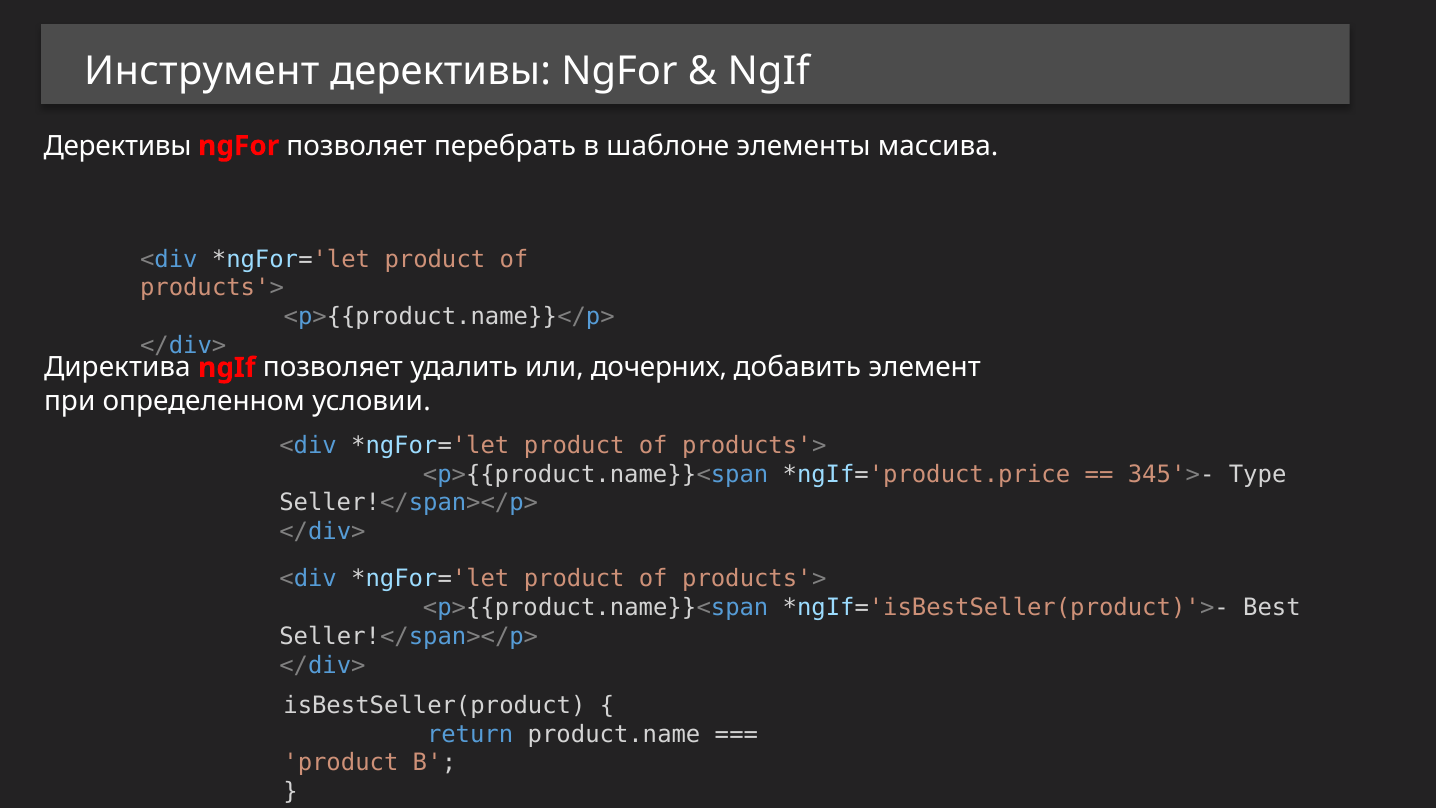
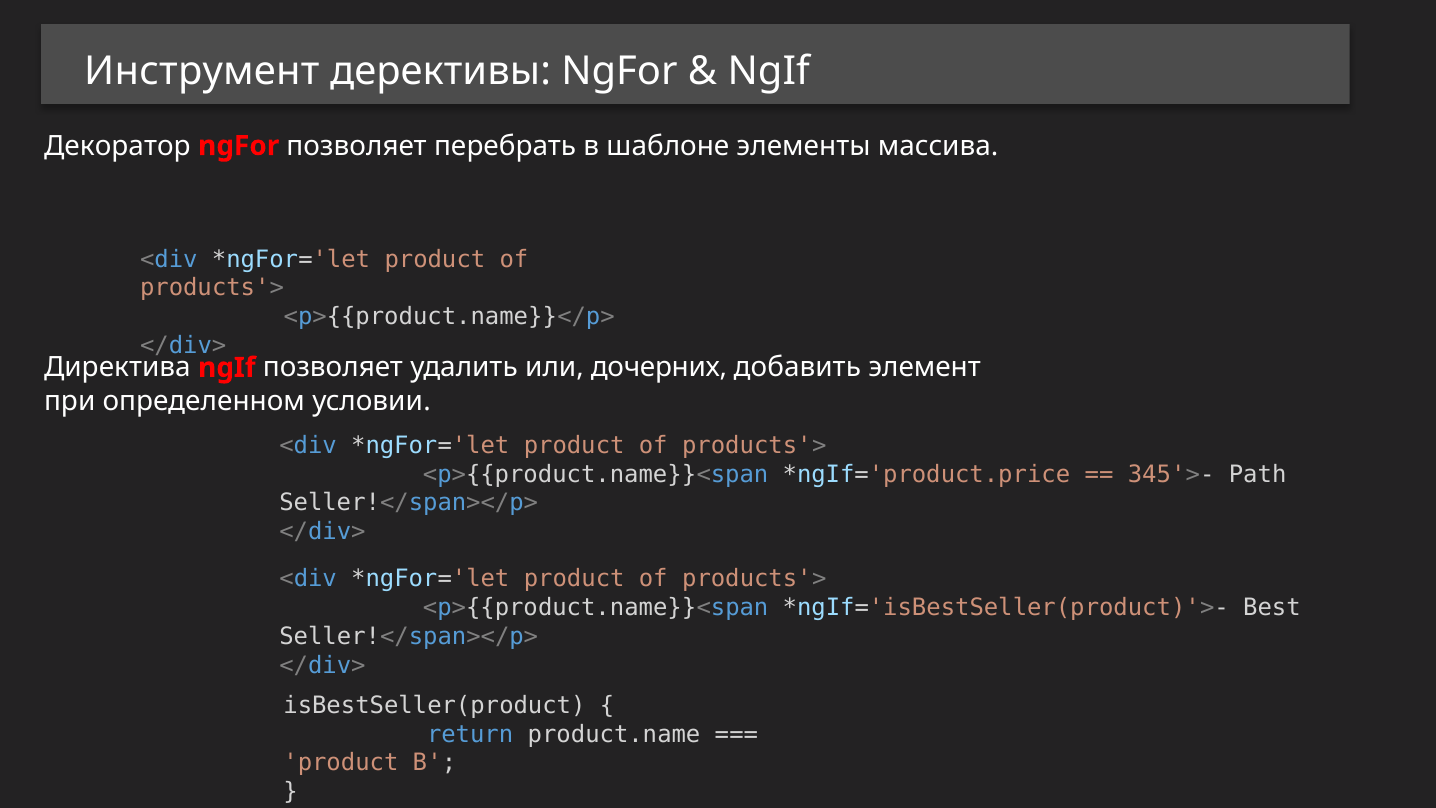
Дерективы: Дерективы -> Декоратор (117, 146)
Type: Type -> Path (1258, 474)
